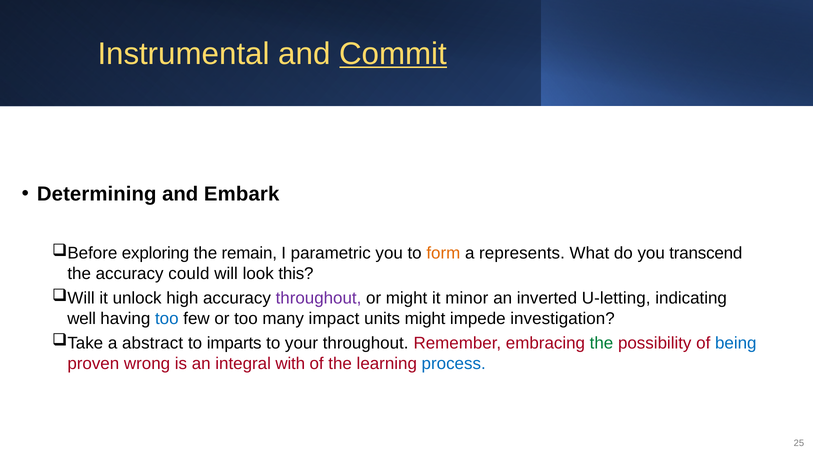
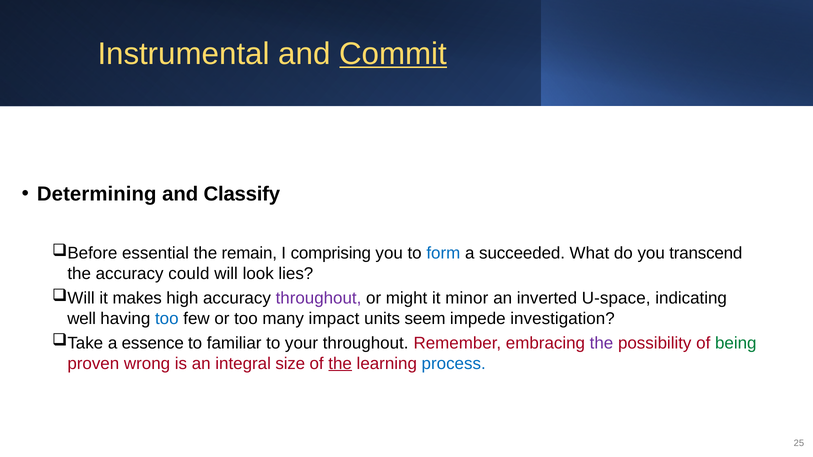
Embark: Embark -> Classify (242, 194)
exploring: exploring -> essential (155, 253)
parametric: parametric -> comprising (331, 253)
form colour: orange -> blue (443, 253)
represents: represents -> succeeded (522, 253)
this: this -> lies (296, 274)
unlock: unlock -> makes (137, 298)
U-letting: U-letting -> U-space (616, 298)
units might: might -> seem (425, 319)
abstract: abstract -> essence (153, 343)
imparts: imparts -> familiar (234, 343)
the colour: green -> purple (601, 343)
being colour: blue -> green (736, 343)
with: with -> size (290, 364)
the underline: none -> present (340, 364)
